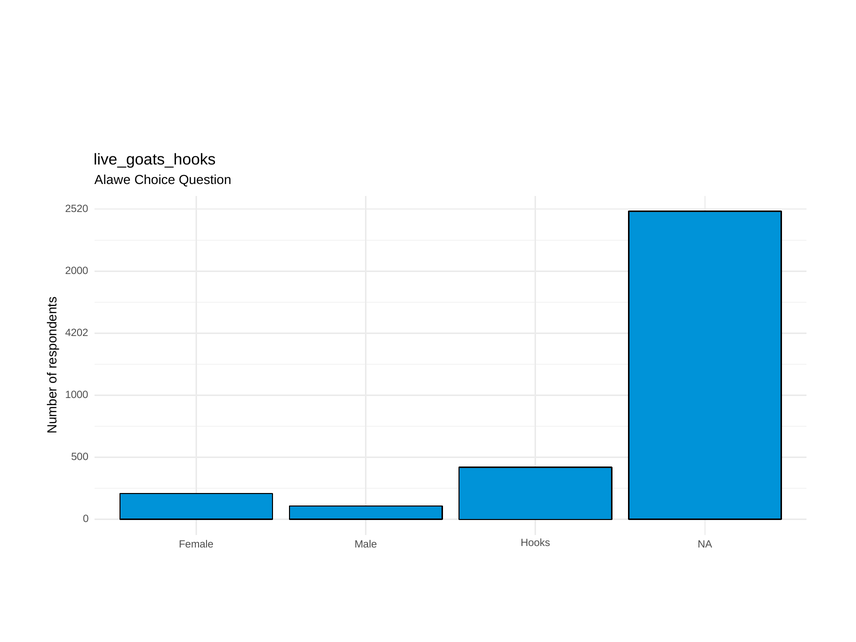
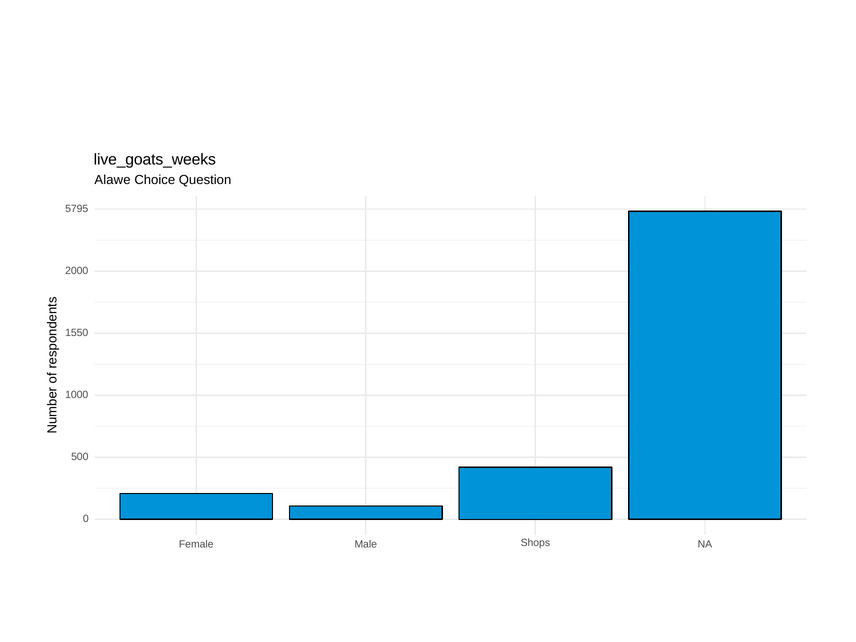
live_goats_hooks: live_goats_hooks -> live_goats_weeks (155, 160)
2520: 2520 -> 5795 (77, 209)
4202: 4202 -> 1550 (77, 333)
Hooks: Hooks -> Shops (535, 543)
